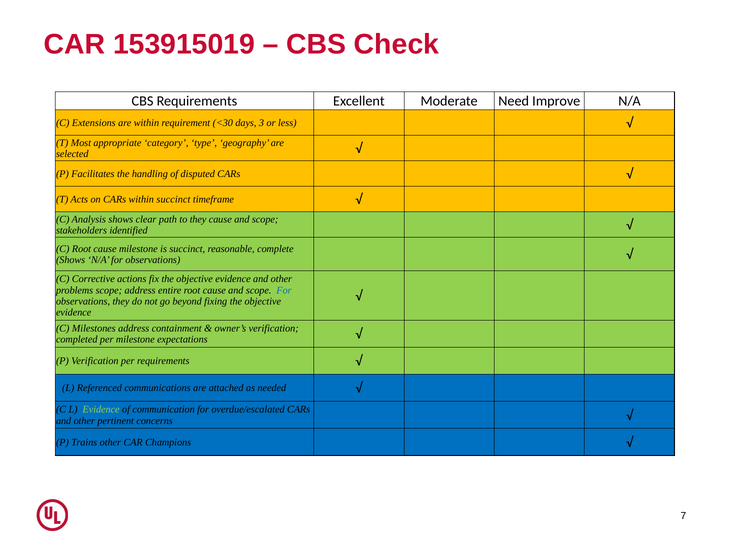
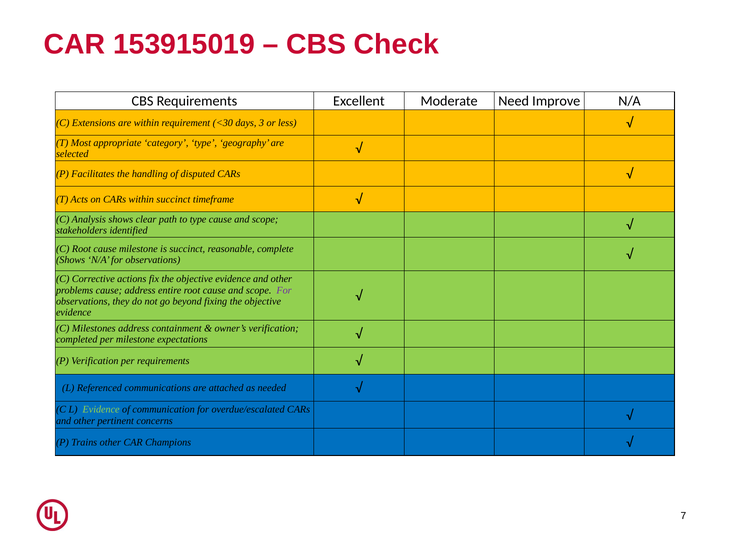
to they: they -> type (198, 220)
problems scope: scope -> cause (109, 290)
For colour: blue -> purple (284, 290)
